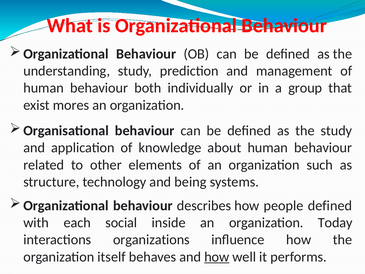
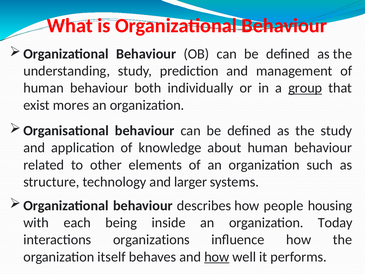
group underline: none -> present (305, 88)
being: being -> larger (191, 182)
people defined: defined -> housing (330, 205)
social: social -> being (121, 222)
